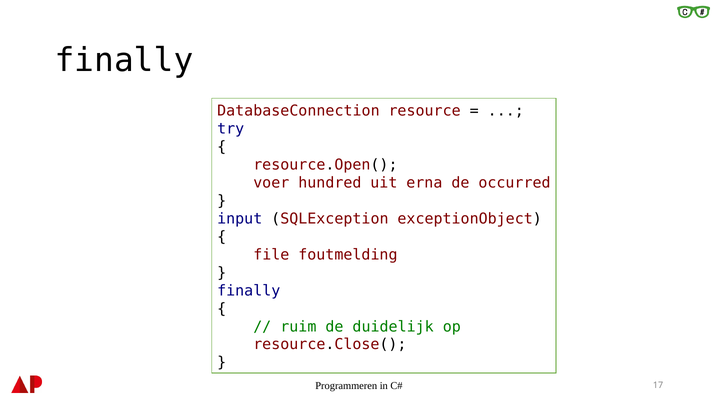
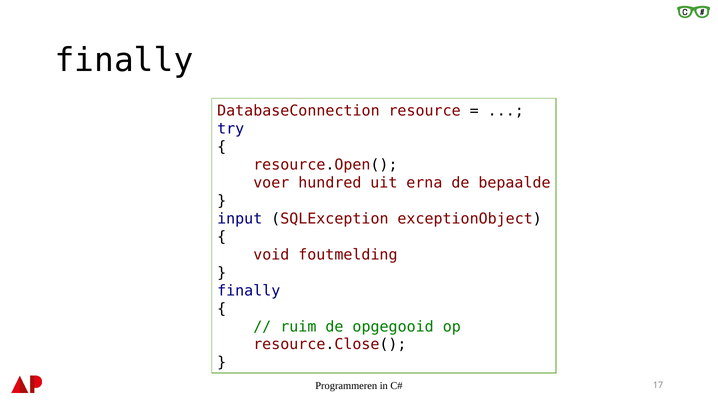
occurred: occurred -> bepaalde (514, 183)
file: file -> void (271, 255)
duidelijk: duidelijk -> opgegooid (393, 326)
